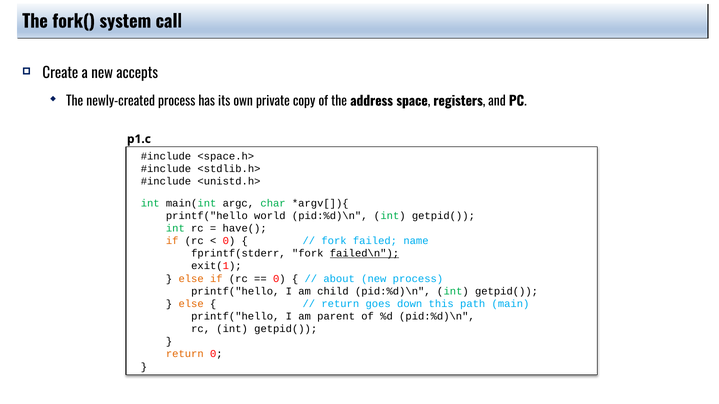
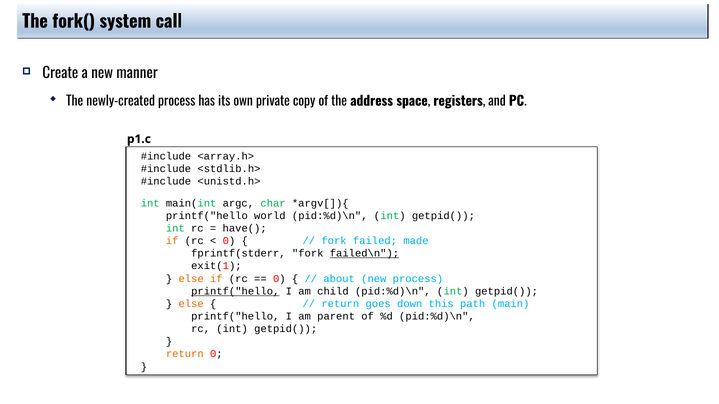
accepts: accepts -> manner (137, 74)
<space.h>: <space.h> -> <array.h> (226, 157)
name: name -> made (416, 241)
printf("hello underline: none -> present (235, 291)
